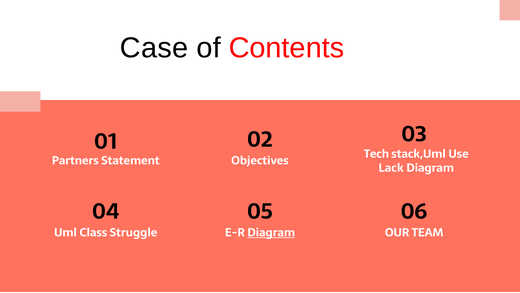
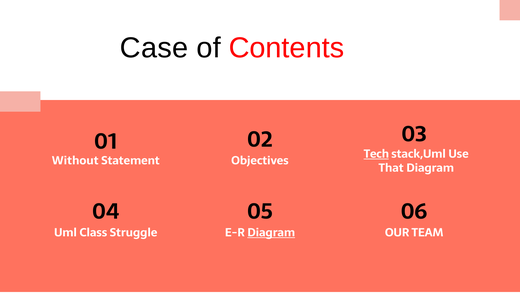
Tech underline: none -> present (376, 154)
Partners: Partners -> Without (75, 160)
Lack: Lack -> That (391, 168)
